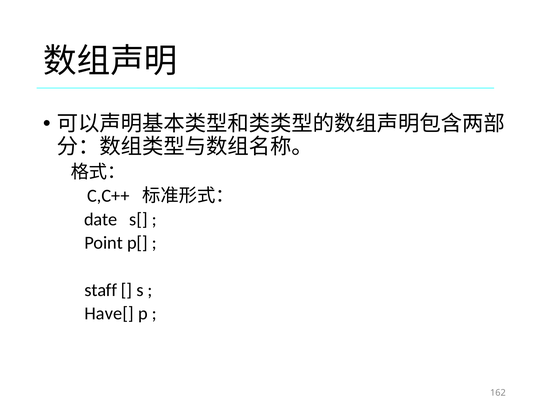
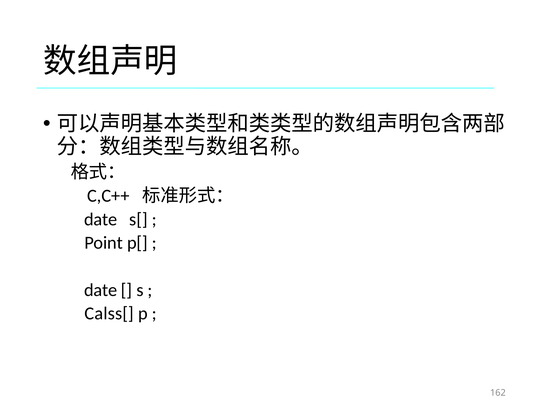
staff: staff -> date (101, 290)
Have[: Have[ -> Calss[ (109, 313)
